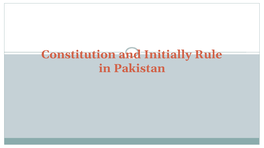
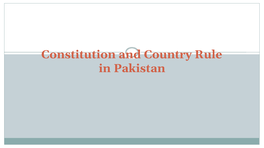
Initially: Initially -> Country (168, 55)
